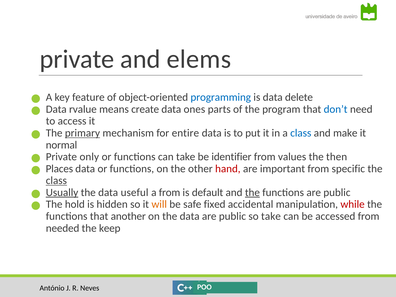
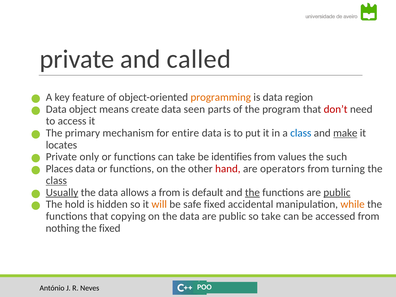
elems: elems -> called (199, 59)
programming colour: blue -> orange (221, 97)
delete: delete -> region (299, 97)
rvalue: rvalue -> object (83, 109)
ones: ones -> seen (194, 109)
don’t colour: blue -> red (336, 109)
primary underline: present -> none (82, 133)
make underline: none -> present (345, 133)
normal: normal -> locates (61, 145)
identifier: identifier -> identifies (231, 157)
then: then -> such (337, 157)
important: important -> operators (282, 169)
specific: specific -> turning (348, 169)
useful: useful -> allows (135, 192)
public underline: none -> present (337, 192)
while colour: red -> orange (353, 204)
another: another -> copying (128, 216)
needed: needed -> nothing (63, 228)
the keep: keep -> fixed (110, 228)
